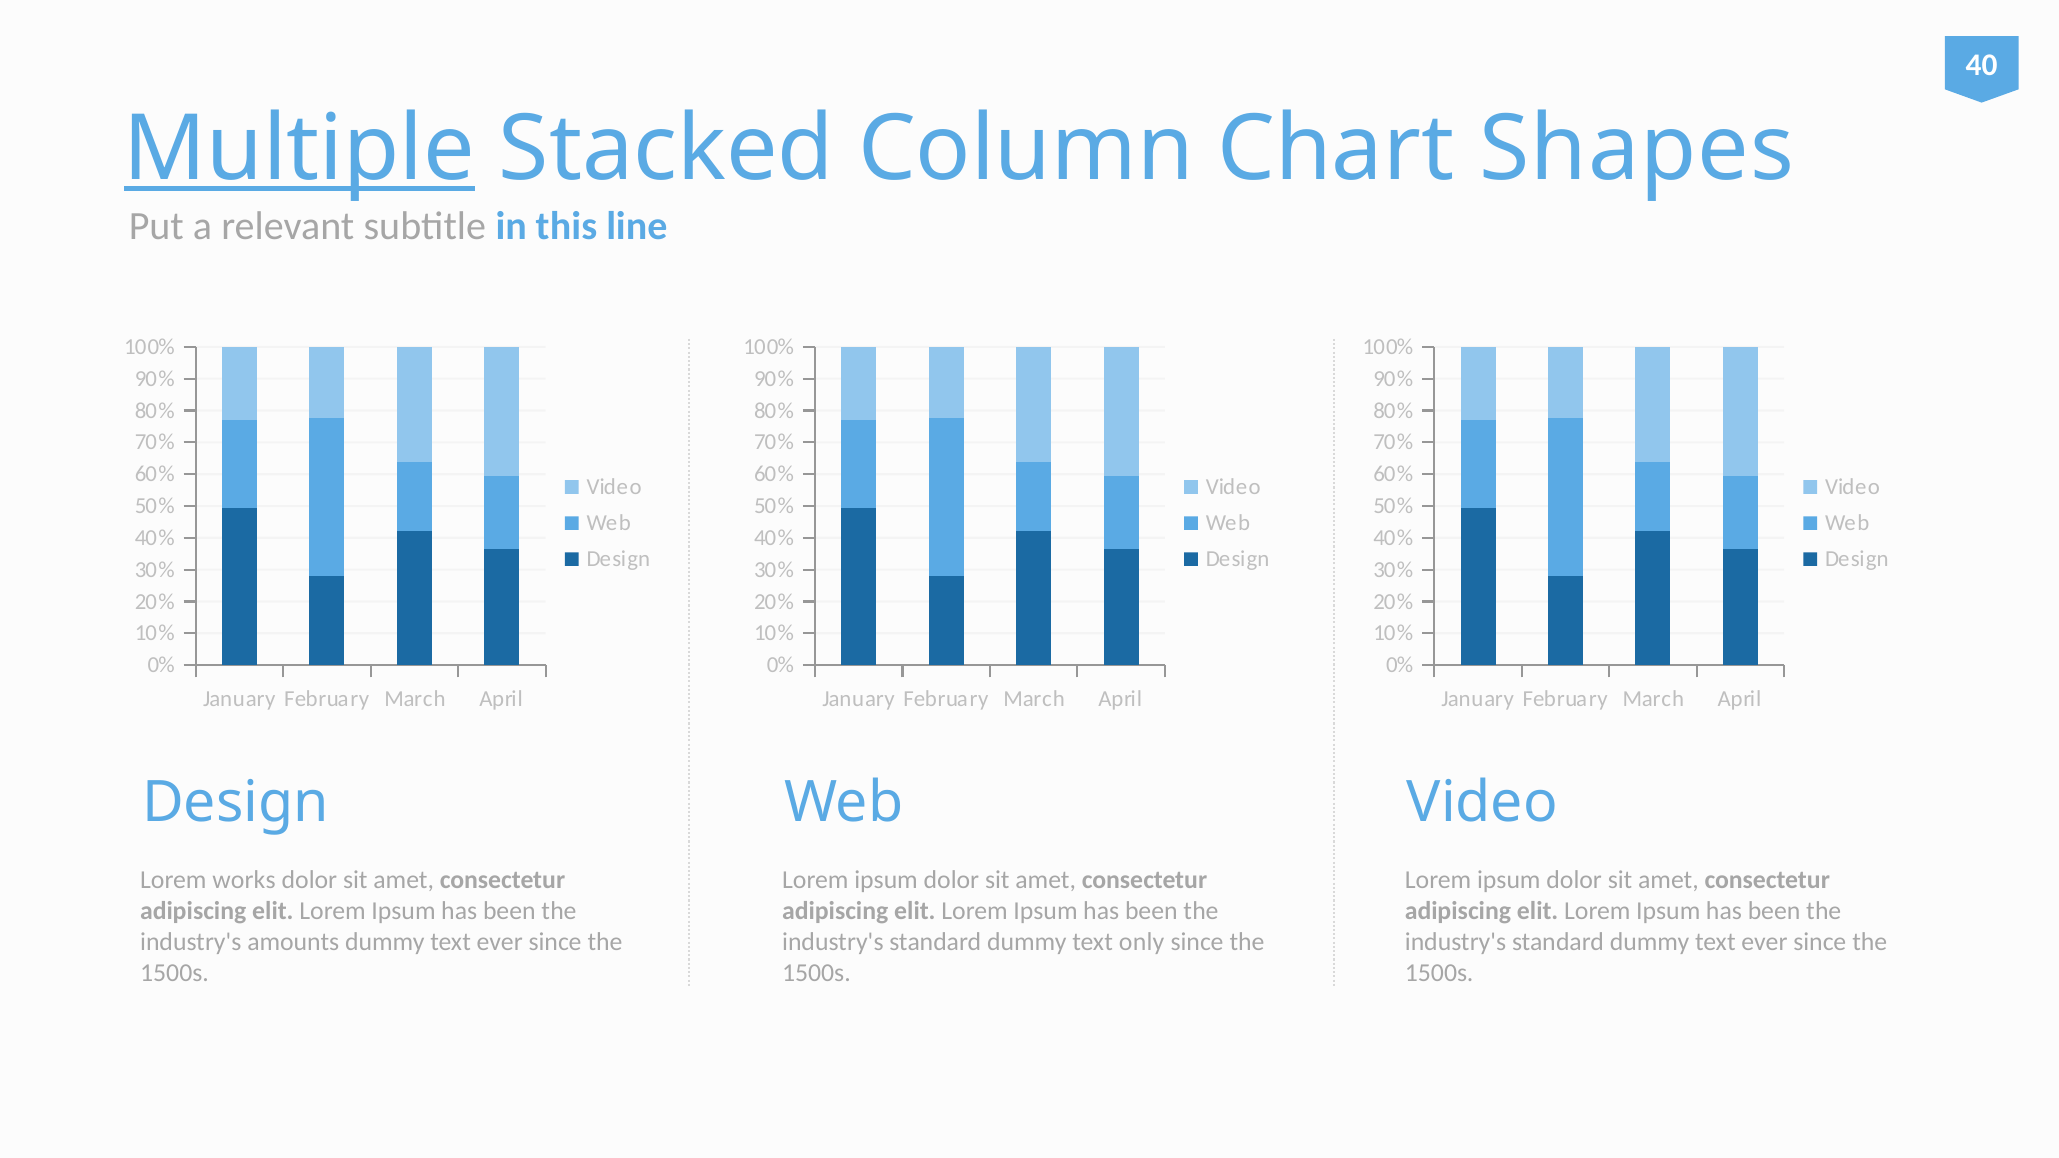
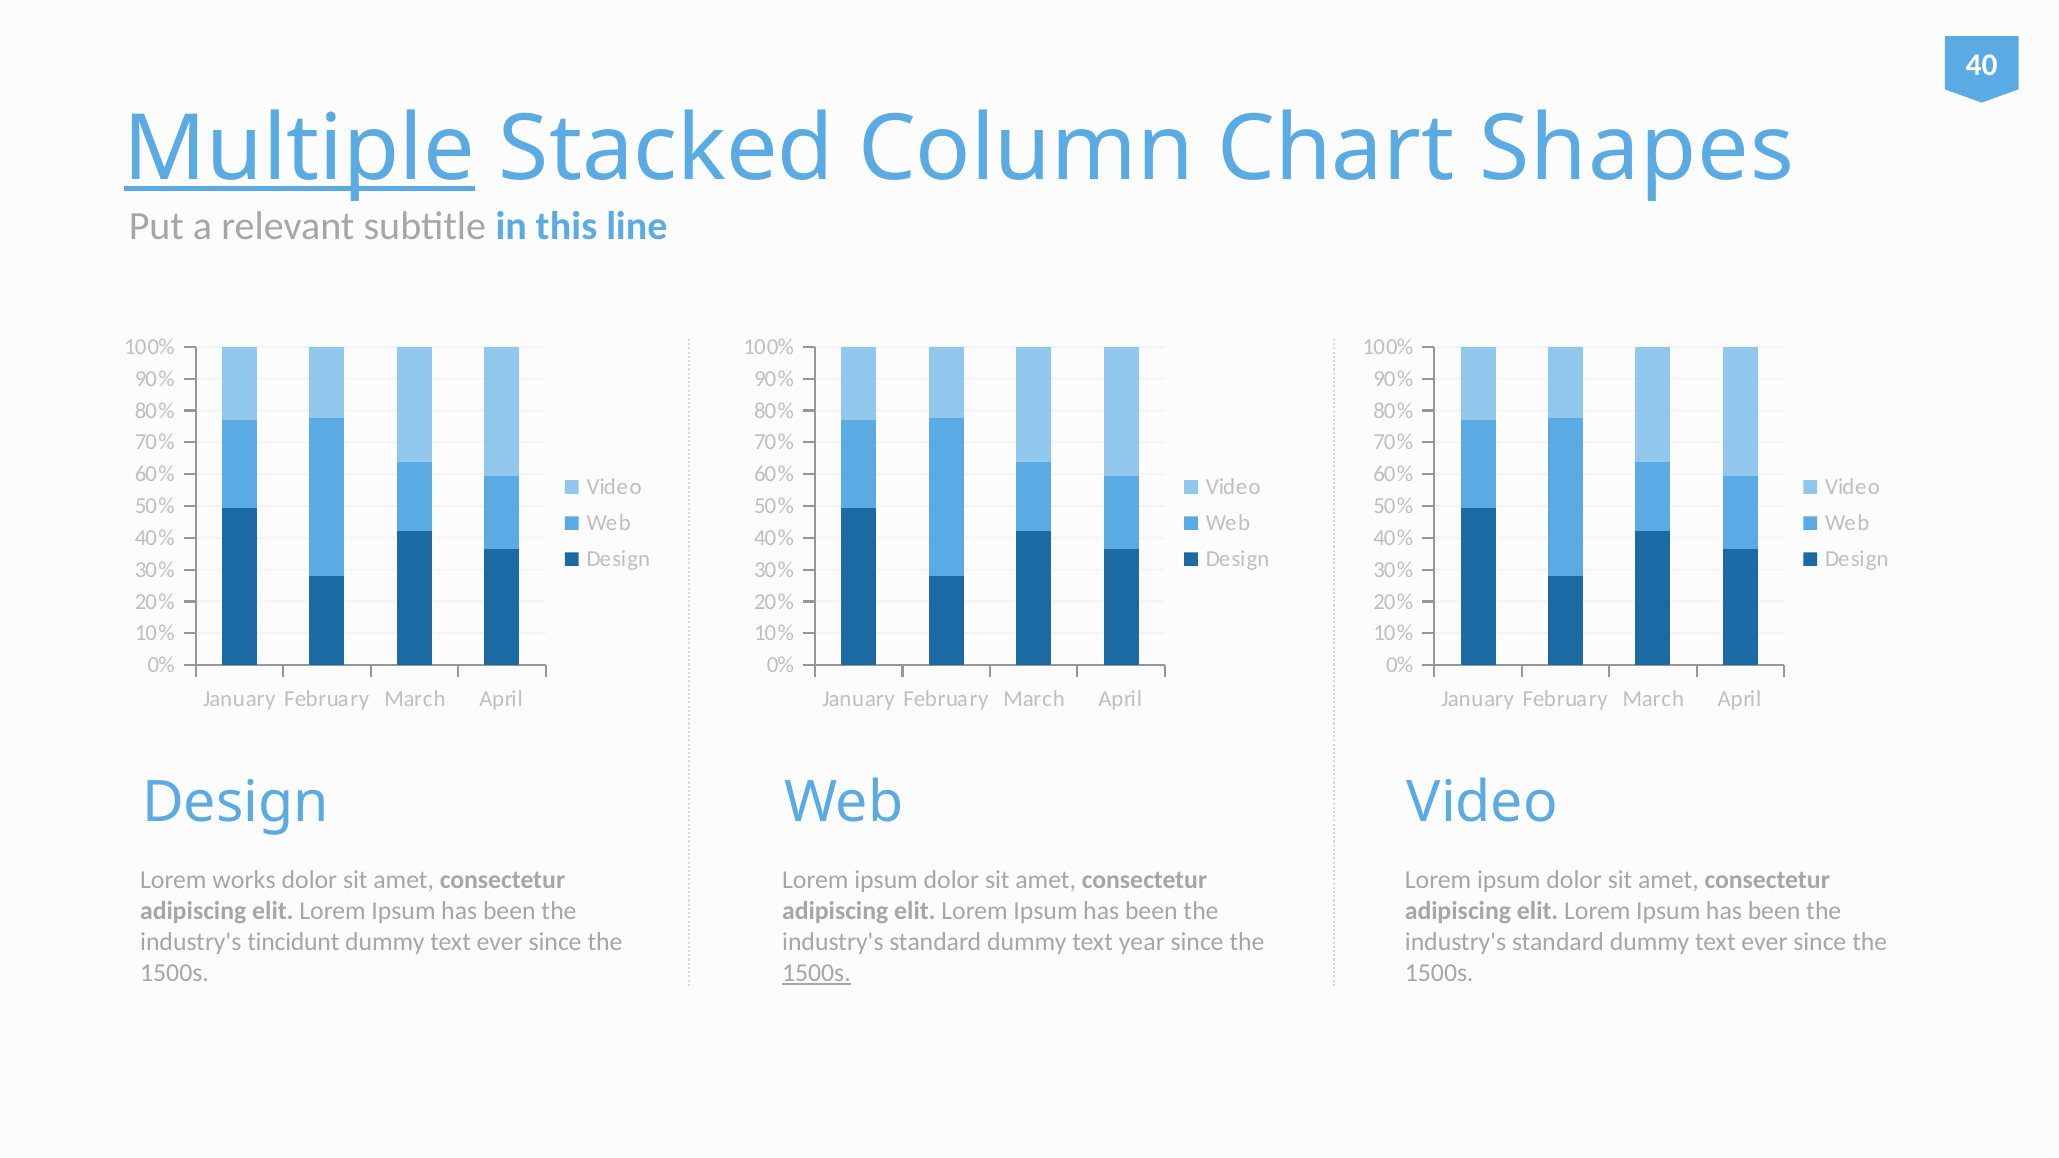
amounts: amounts -> tincidunt (293, 942)
only: only -> year (1142, 942)
1500s underline: none -> present (816, 973)
